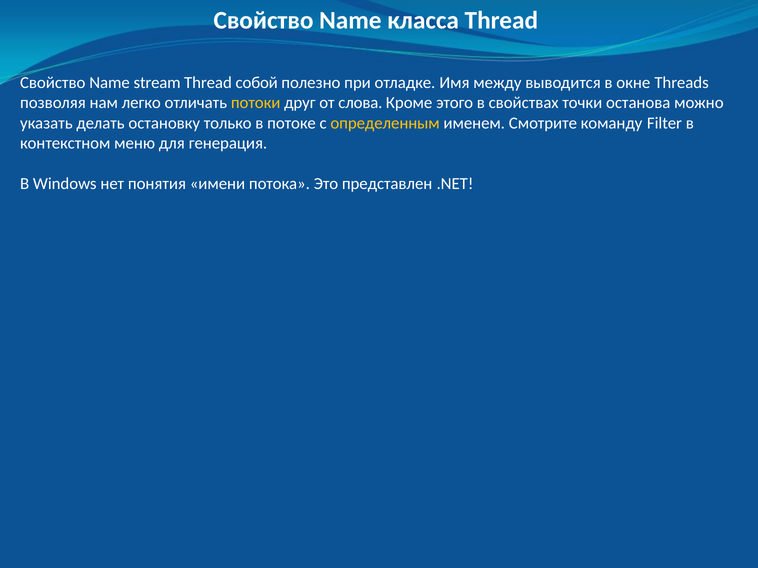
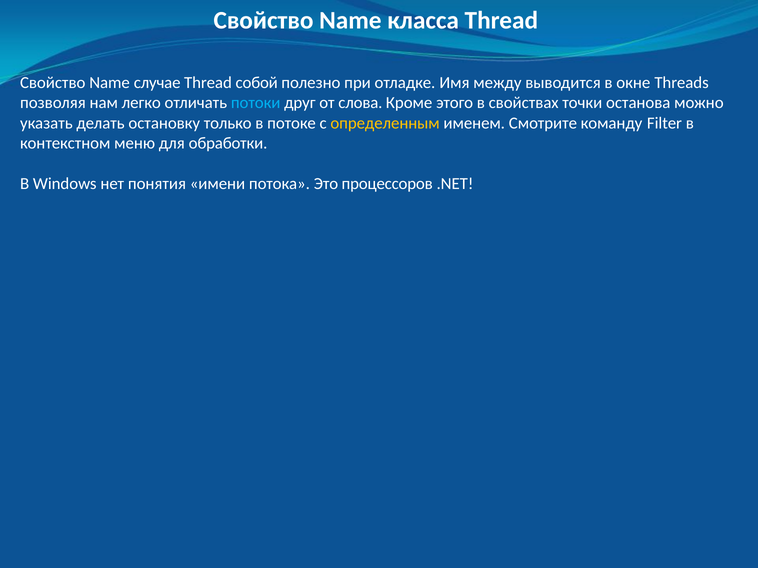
stream: stream -> случае (157, 83)
потоки colour: yellow -> light blue (256, 103)
генерация: генерация -> обработки (228, 143)
представлен: представлен -> процессоров (387, 184)
